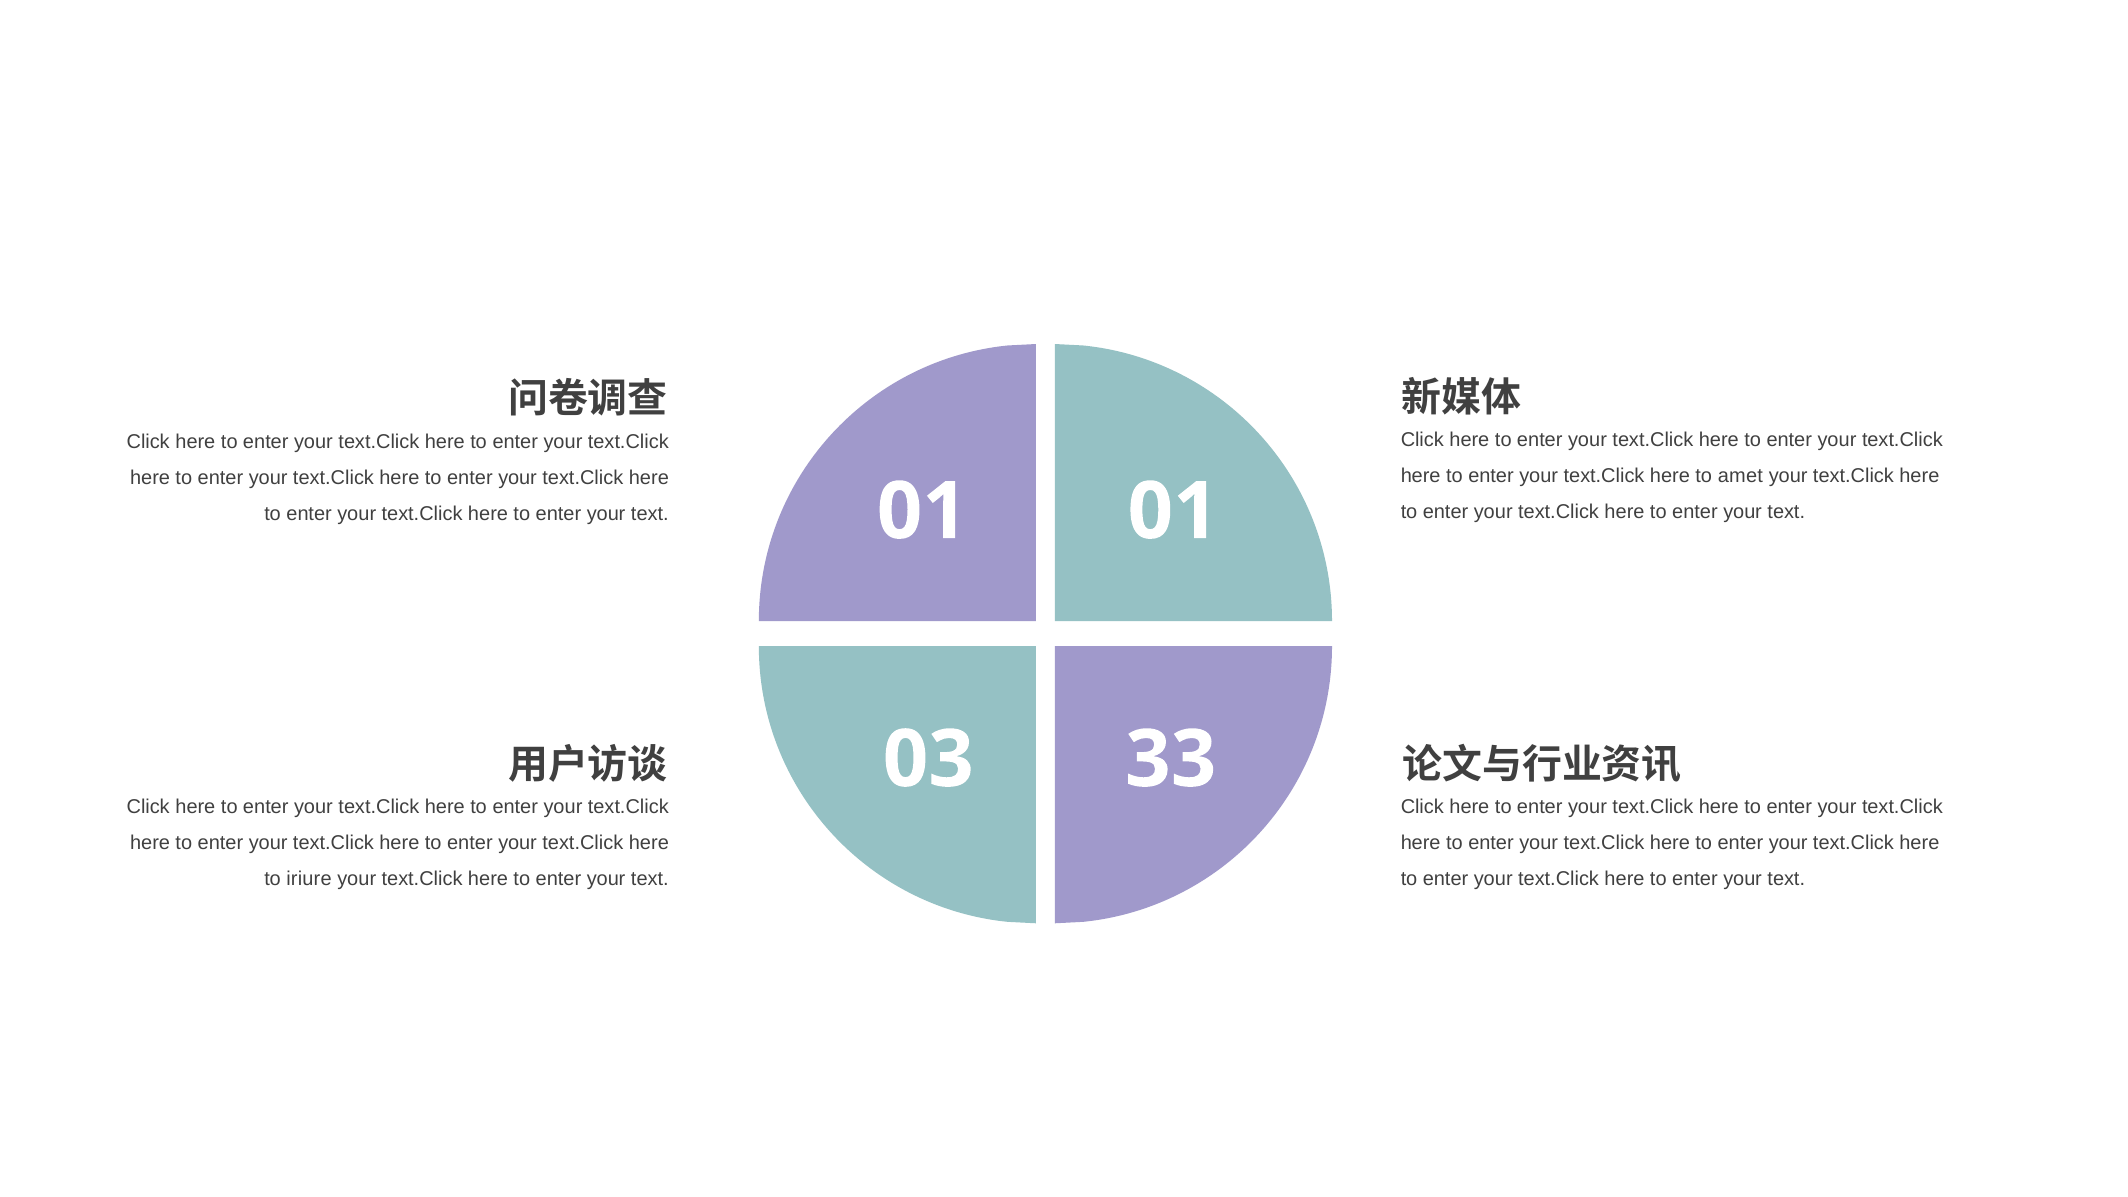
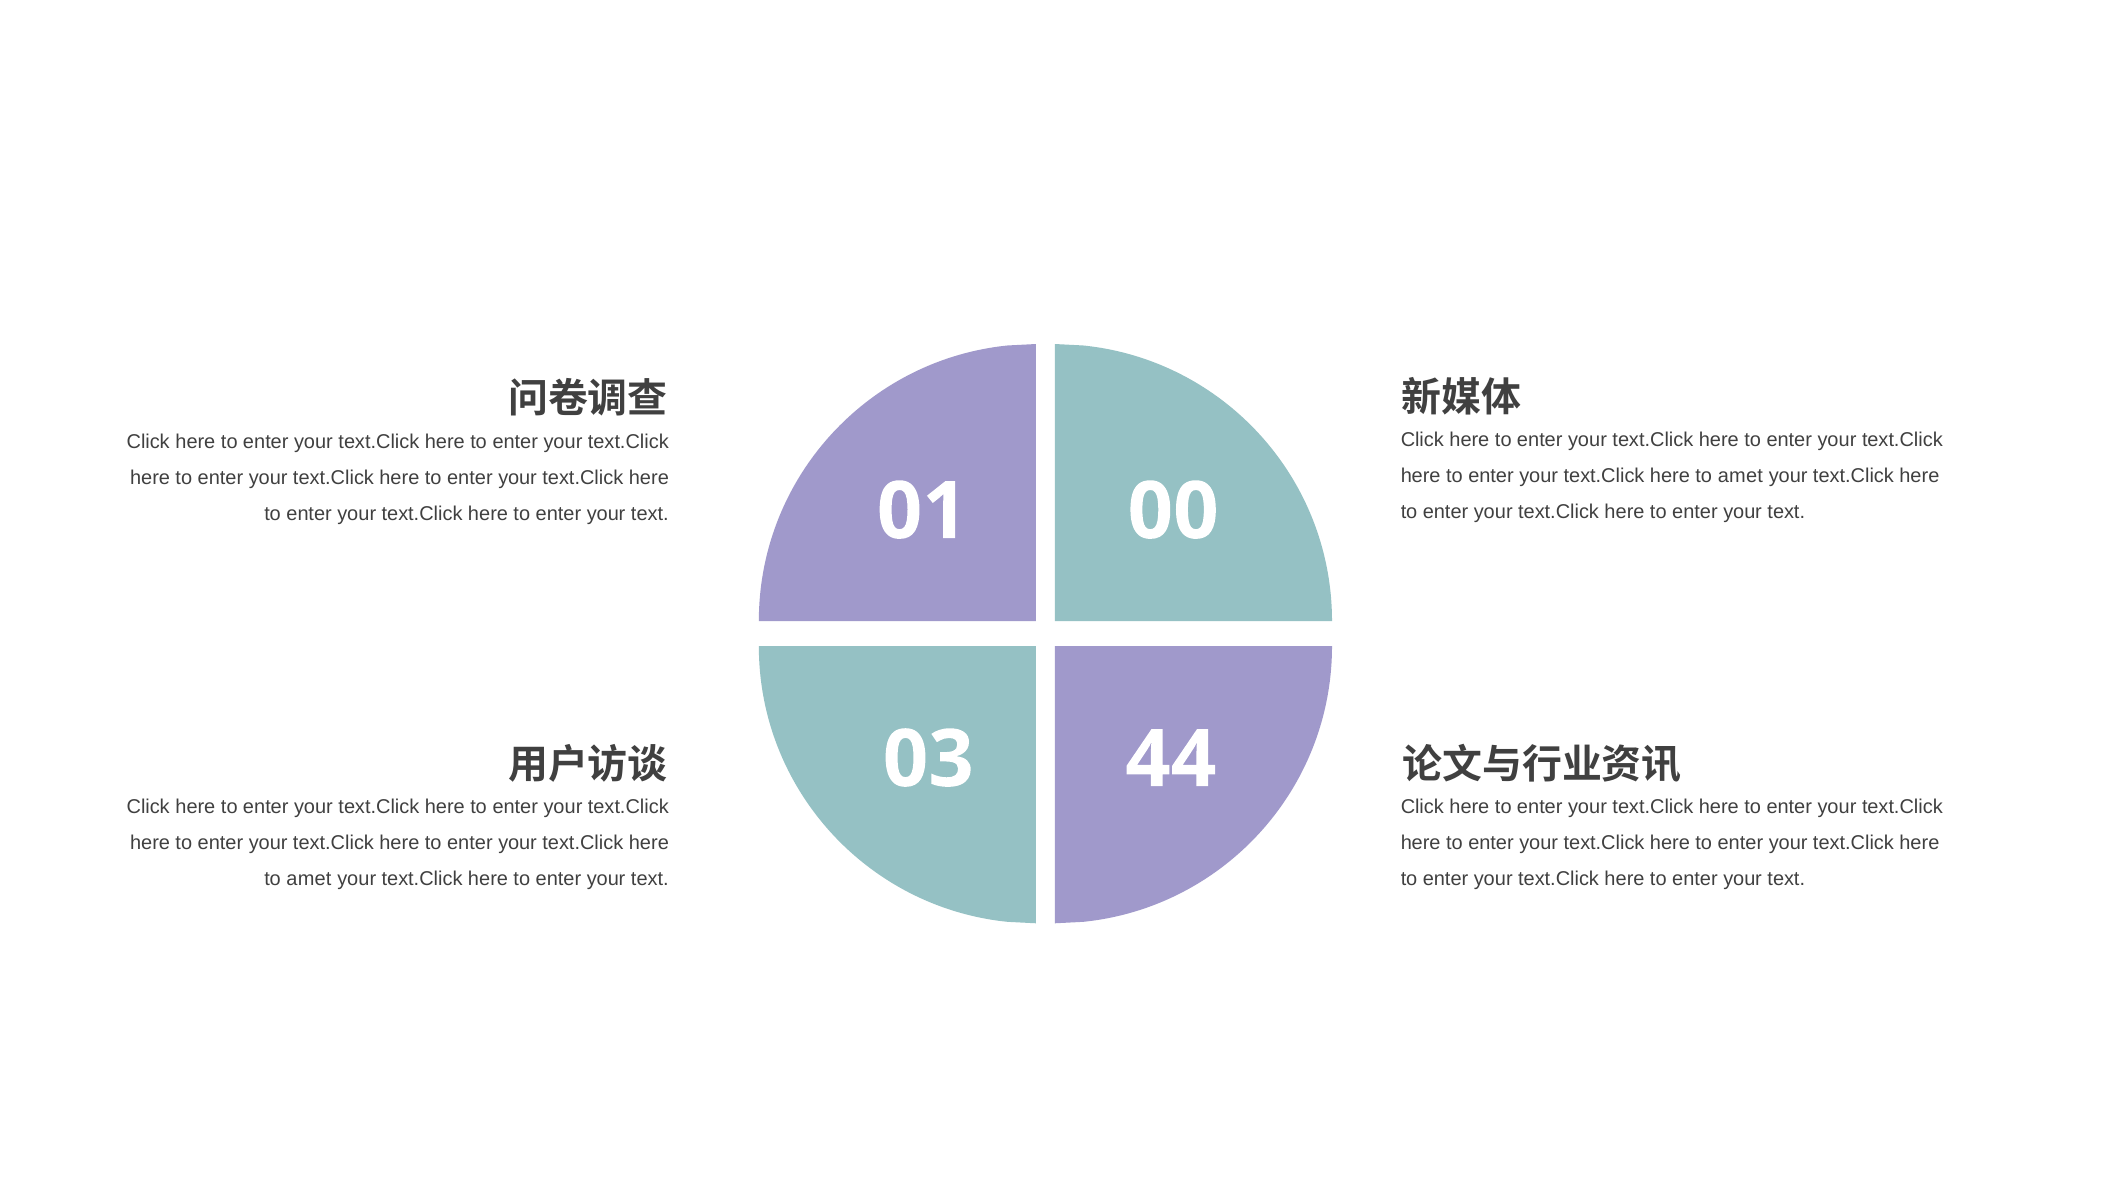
01 01: 01 -> 00 (1173, 512)
33: 33 -> 44 (1171, 760)
iriure: iriure -> amet (309, 879)
